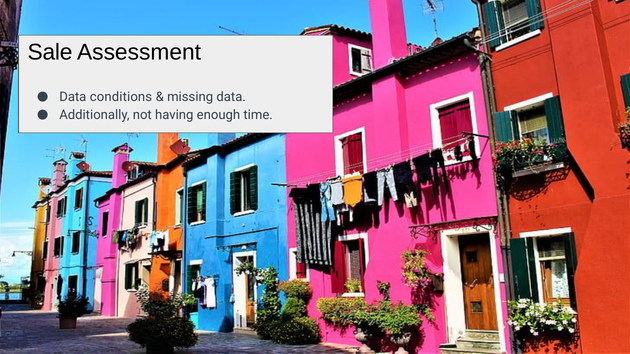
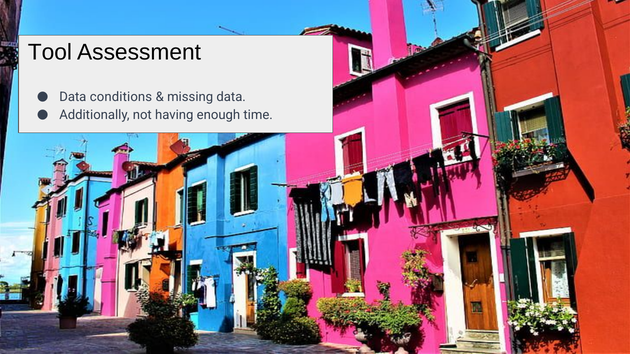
Sale: Sale -> Tool (50, 52)
